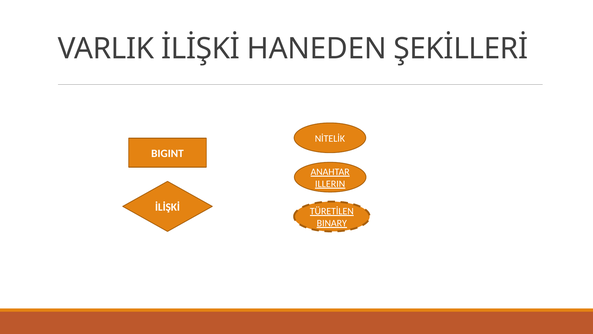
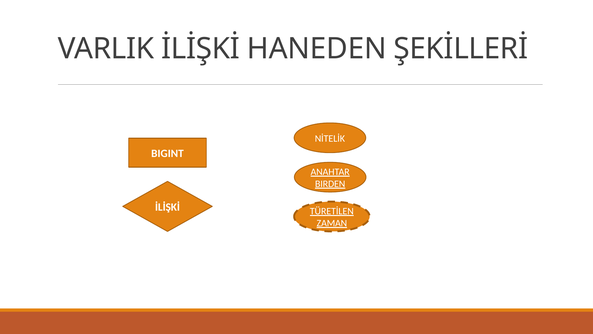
ILLERIN: ILLERIN -> BIRDEN (330, 184)
BINARY: BINARY -> ZAMAN (332, 223)
